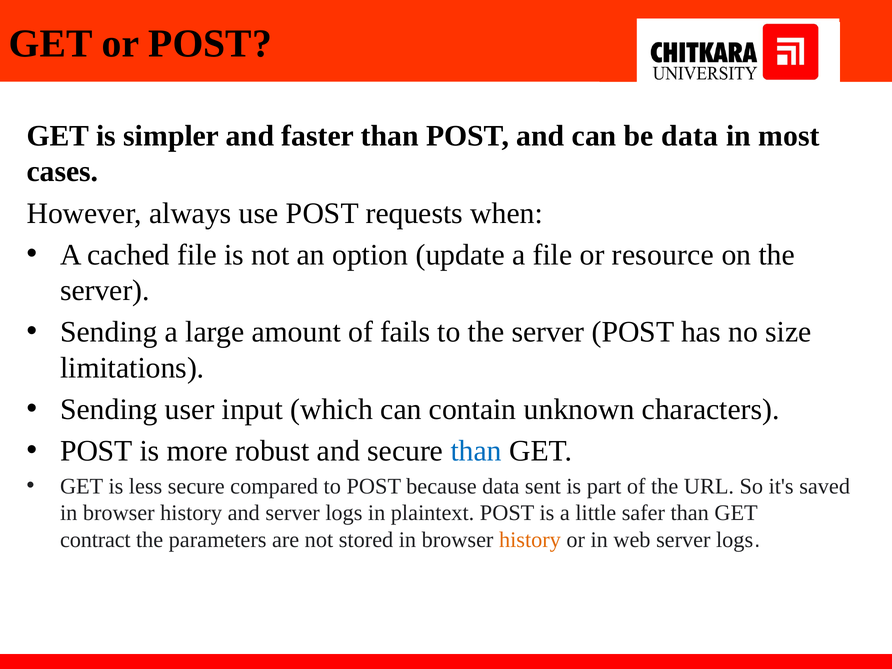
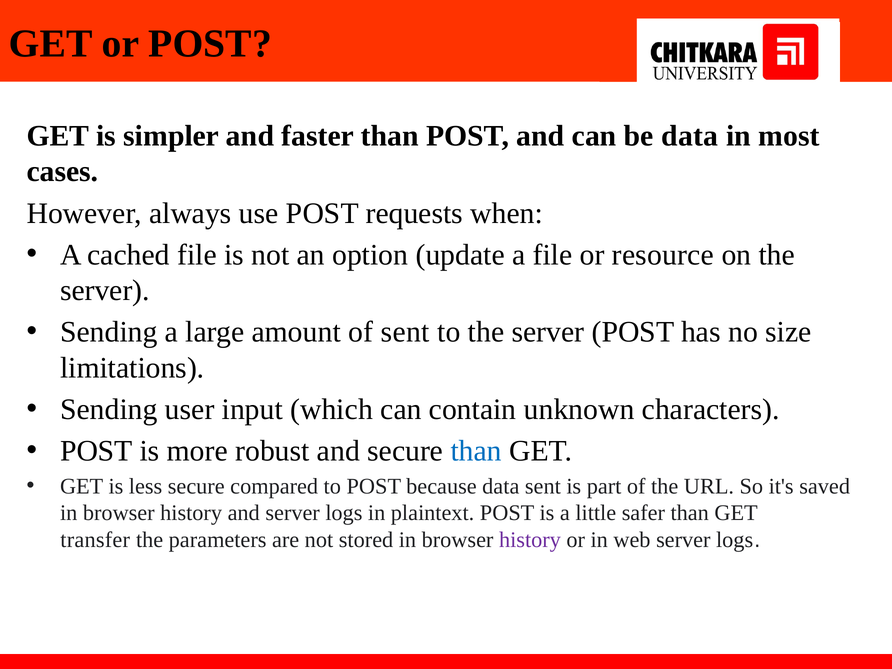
of fails: fails -> sent (405, 332)
contract: contract -> transfer (95, 540)
history colour: orange -> purple (530, 540)
